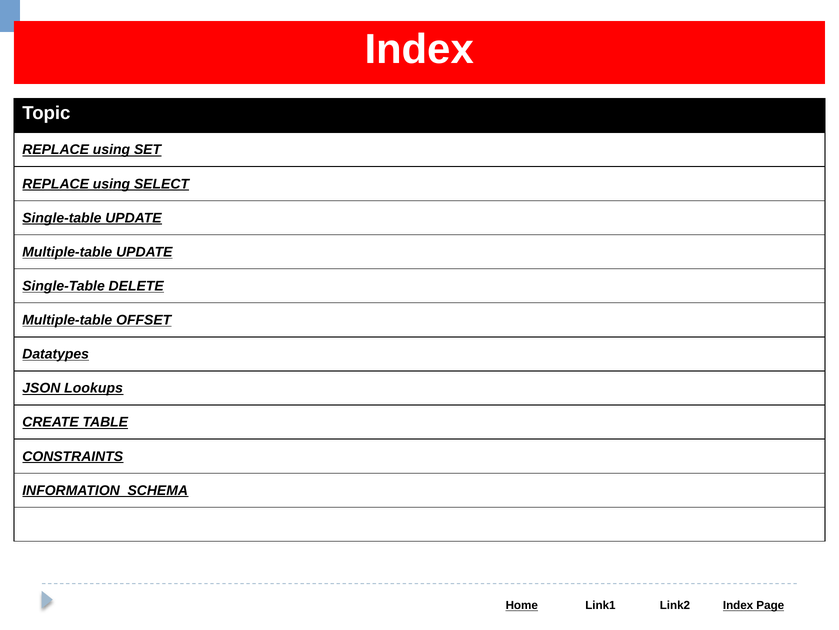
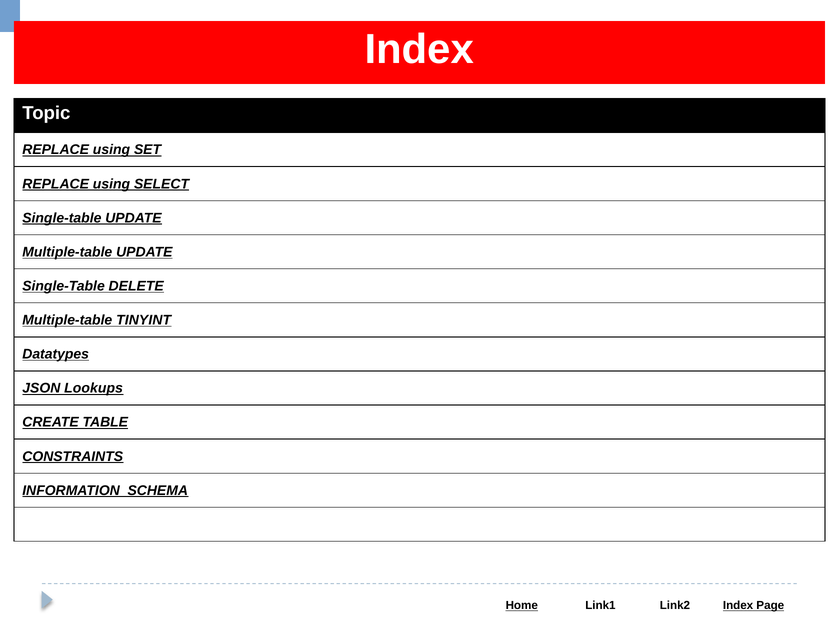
OFFSET: OFFSET -> TINYINT (144, 320)
